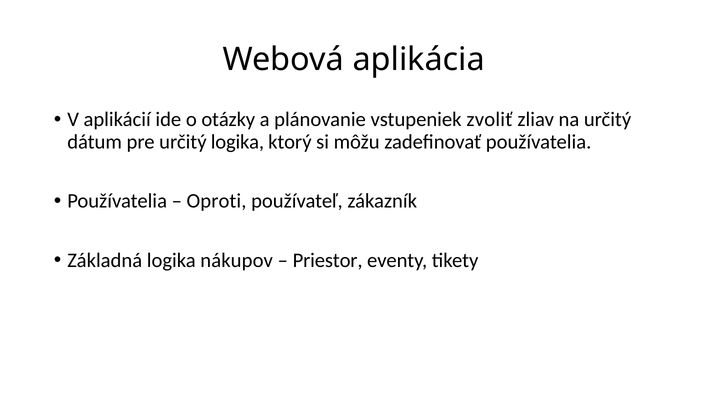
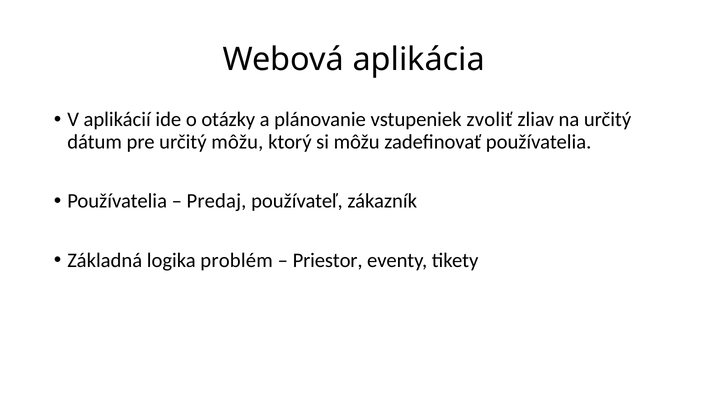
určitý logika: logika -> môžu (237, 142)
Oproti: Oproti -> Predaj (216, 201)
nákupov: nákupov -> problém (237, 260)
